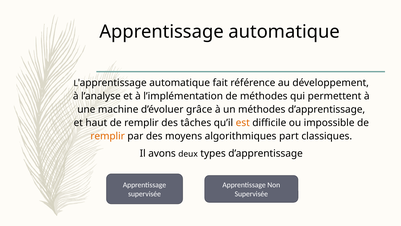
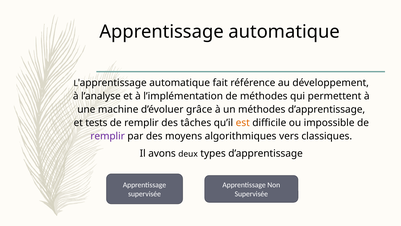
haut: haut -> tests (96, 123)
remplir colour: orange -> purple (108, 136)
part: part -> vers (289, 136)
